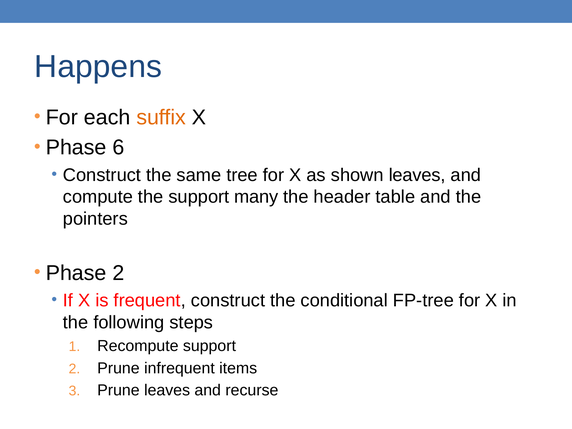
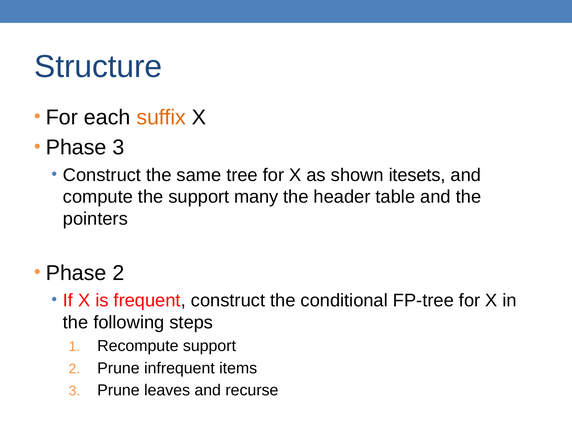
Happens: Happens -> Structure (98, 67)
Phase 6: 6 -> 3 (118, 148)
shown leaves: leaves -> itesets (417, 175)
